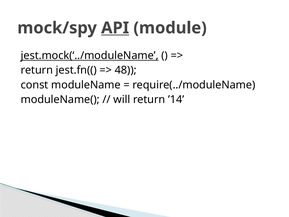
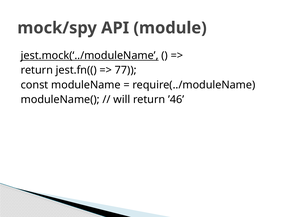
API underline: present -> none (115, 28)
48: 48 -> 77 (126, 70)
’14: ’14 -> ’46 (176, 99)
